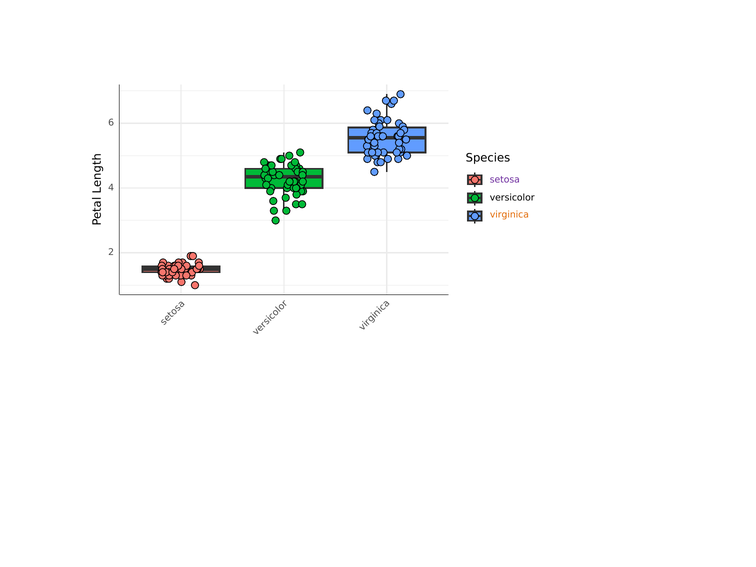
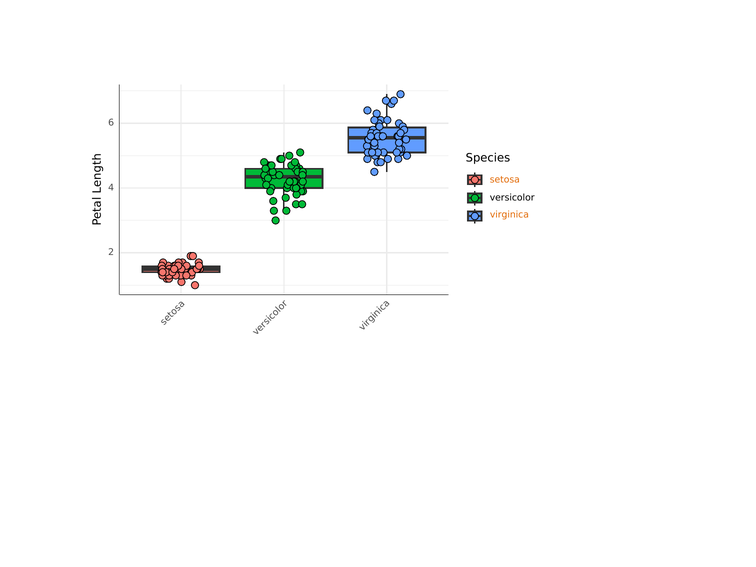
setosa colour: purple -> orange (505, 180)
